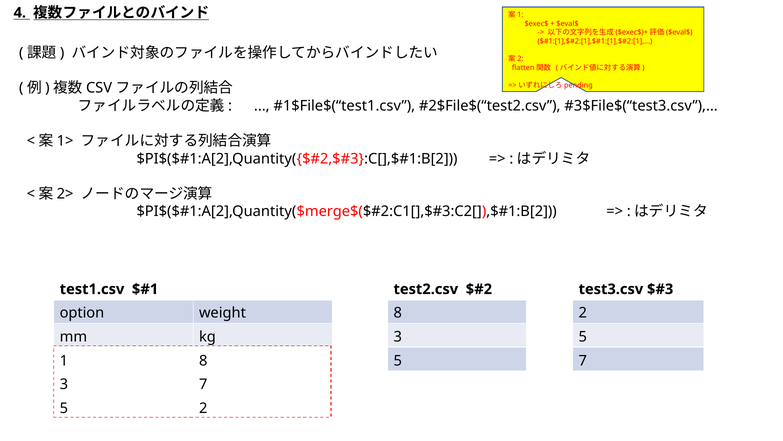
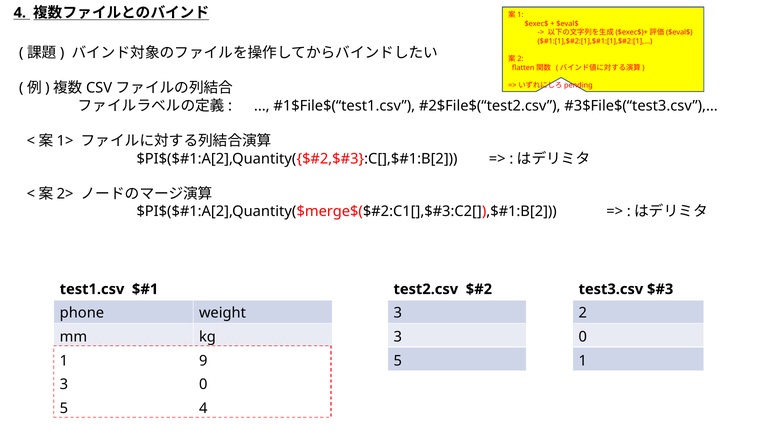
option: option -> phone (82, 313)
weight 8: 8 -> 3 (398, 313)
kg 3 5: 5 -> 0 (583, 336)
1 8: 8 -> 9 (203, 360)
5 7: 7 -> 1 (583, 360)
7: 7 -> 0 (203, 384)
5 2: 2 -> 4 (203, 408)
